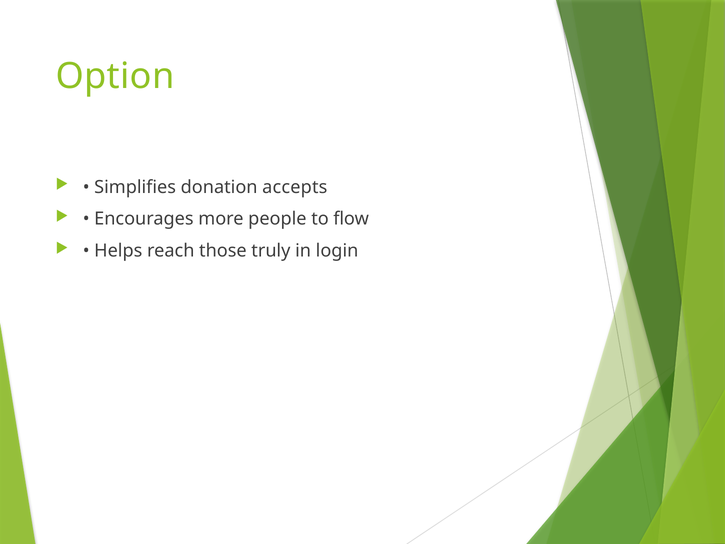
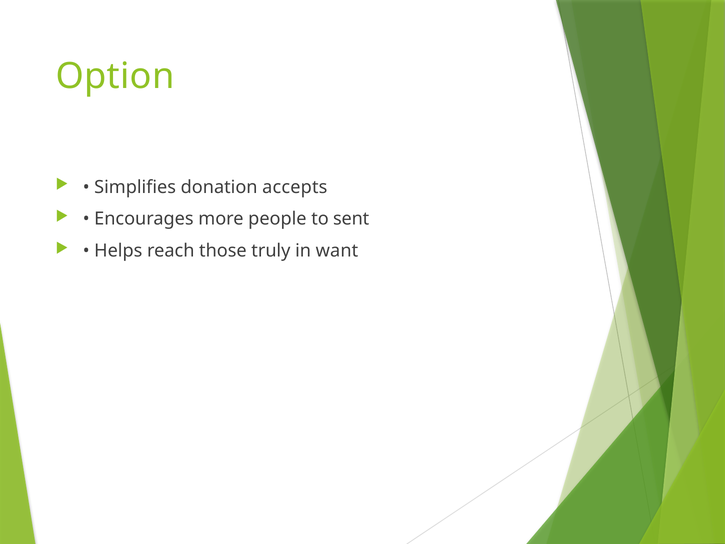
flow: flow -> sent (351, 219)
login: login -> want (337, 251)
